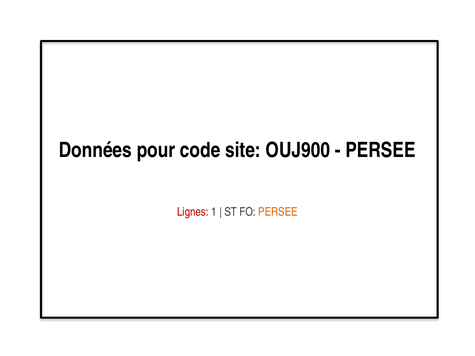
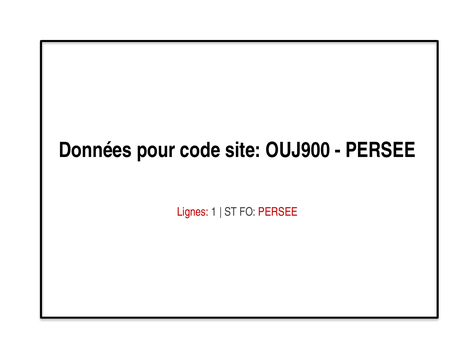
PERSEE colour: orange -> red (278, 212)
